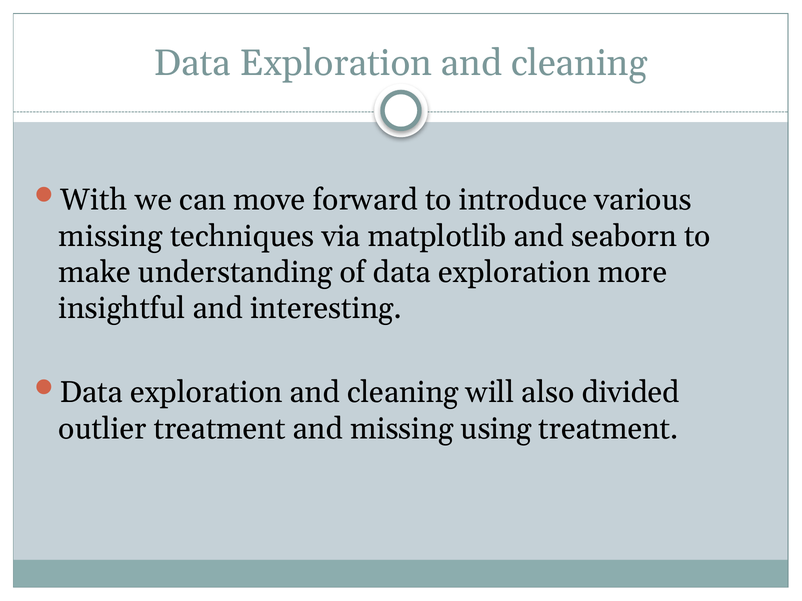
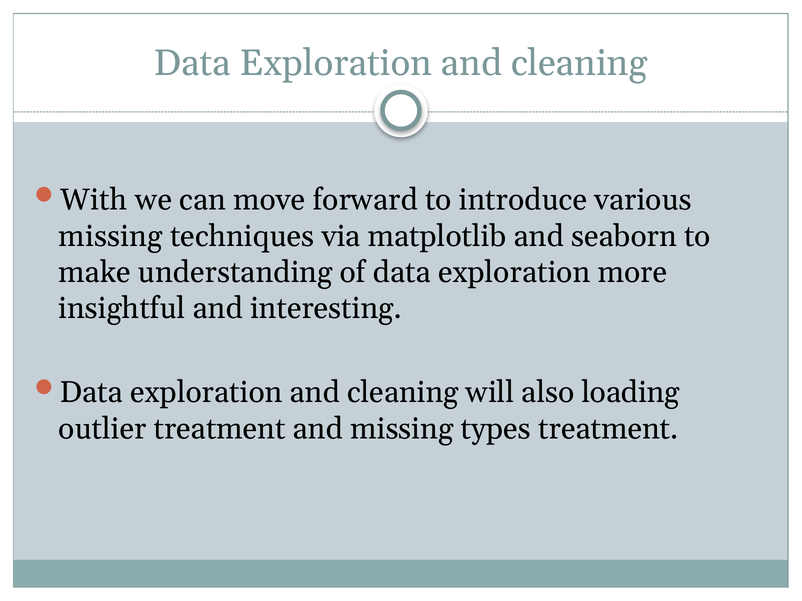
divided: divided -> loading (631, 393)
using: using -> types (496, 429)
